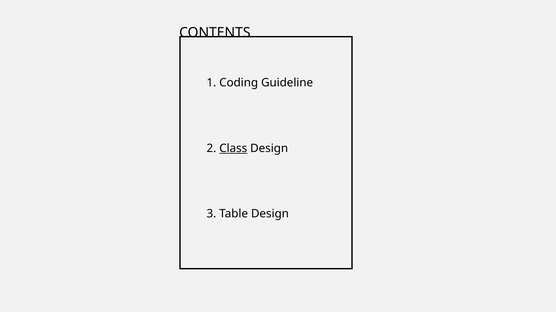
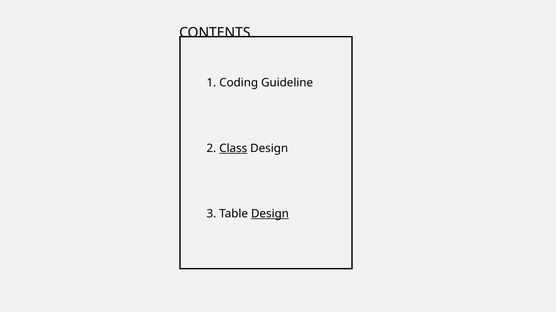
Design underline: none -> present (270, 214)
